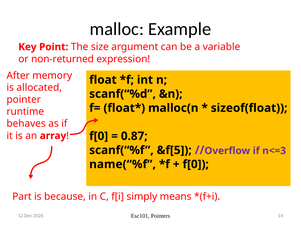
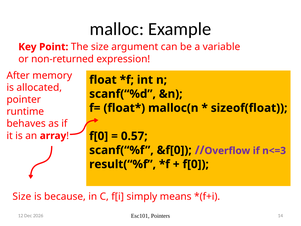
0.87: 0.87 -> 0.57 (134, 136)
&f[5: &f[5 -> &f[0 (174, 150)
name(“%f: name(“%f -> result(“%f (123, 164)
Part: Part -> Size (22, 196)
